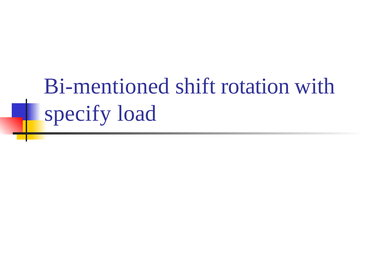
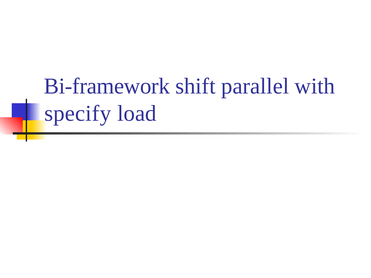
Bi-mentioned: Bi-mentioned -> Bi-framework (107, 86)
rotation: rotation -> parallel (255, 86)
